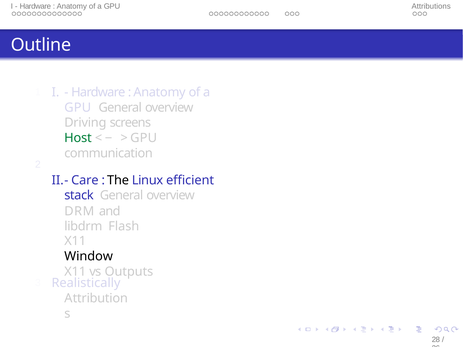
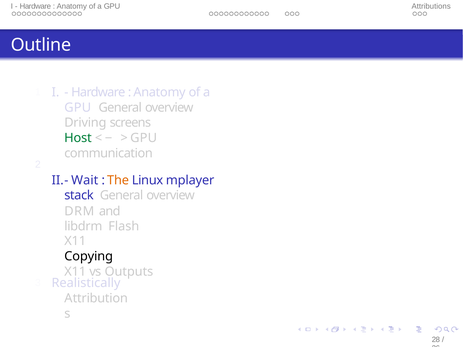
Care: Care -> Wait (85, 180)
The colour: black -> orange (118, 180)
efficient: efficient -> mplayer (190, 180)
Window: Window -> Copying (89, 257)
